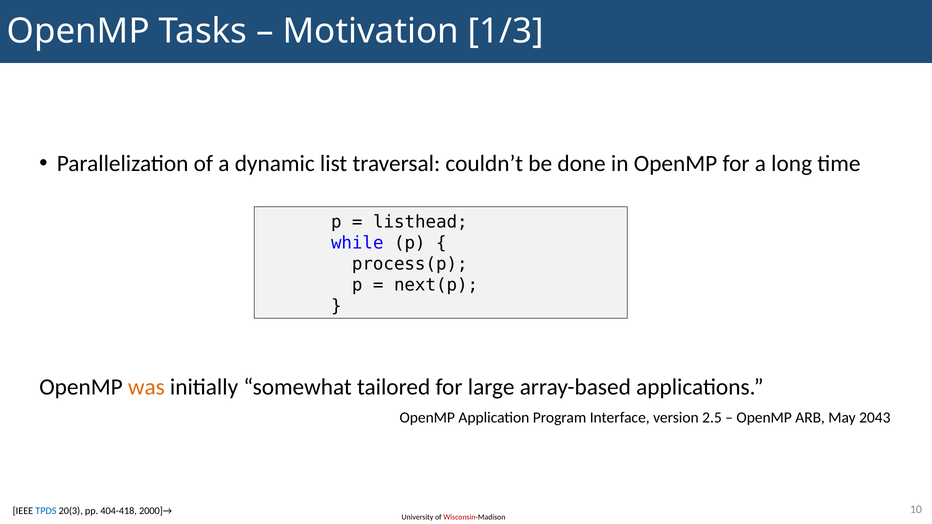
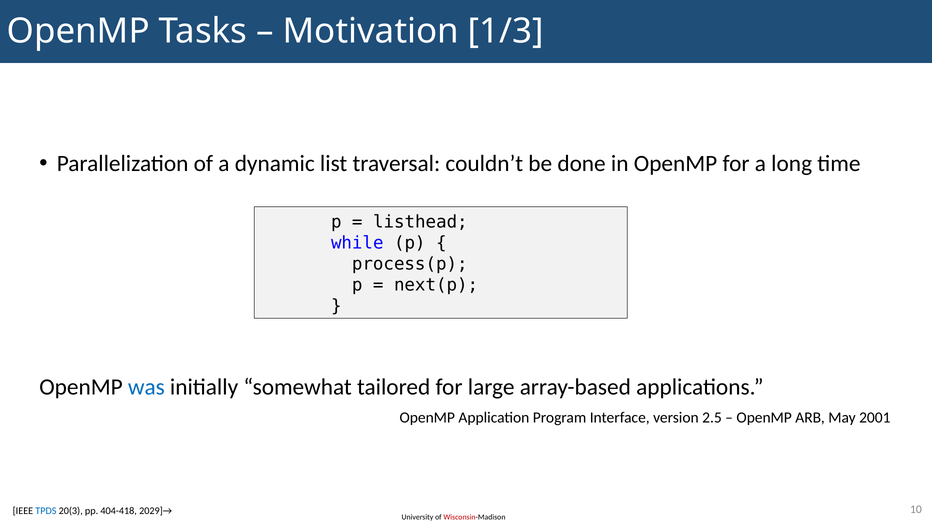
was colour: orange -> blue (146, 387)
2043: 2043 -> 2001 (875, 418)
2000]→: 2000]→ -> 2029]→ (156, 511)
